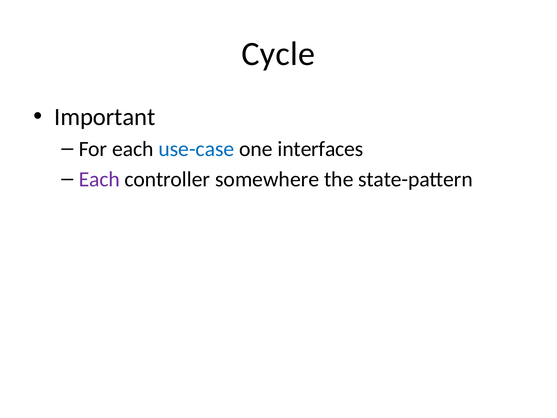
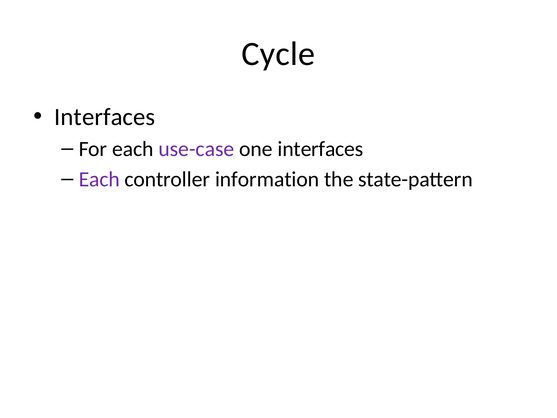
Important: Important -> Interfaces (105, 117)
use-case colour: blue -> purple (196, 149)
somewhere: somewhere -> information (267, 179)
